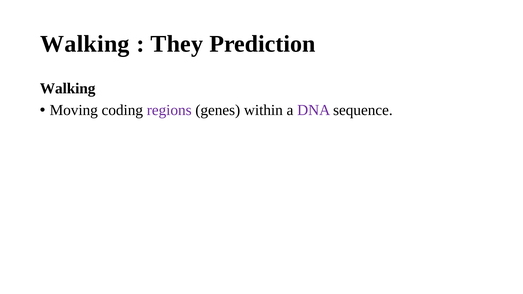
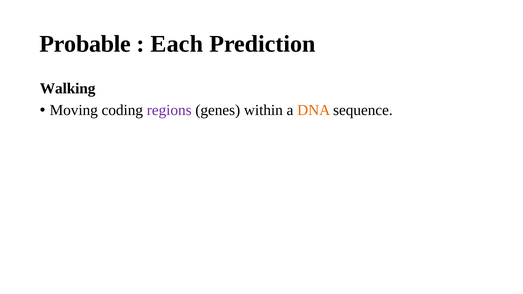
Walking: Walking -> Probable (85, 44)
They: They -> Each (177, 44)
DNA colour: purple -> orange (314, 110)
